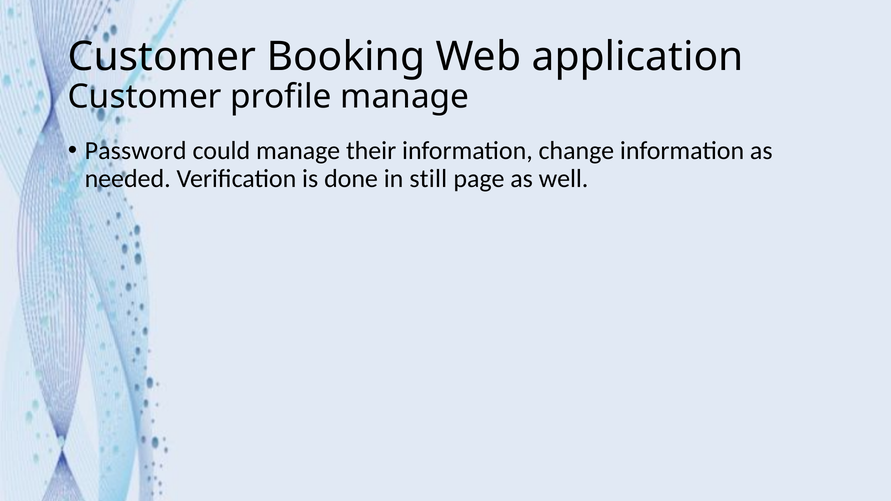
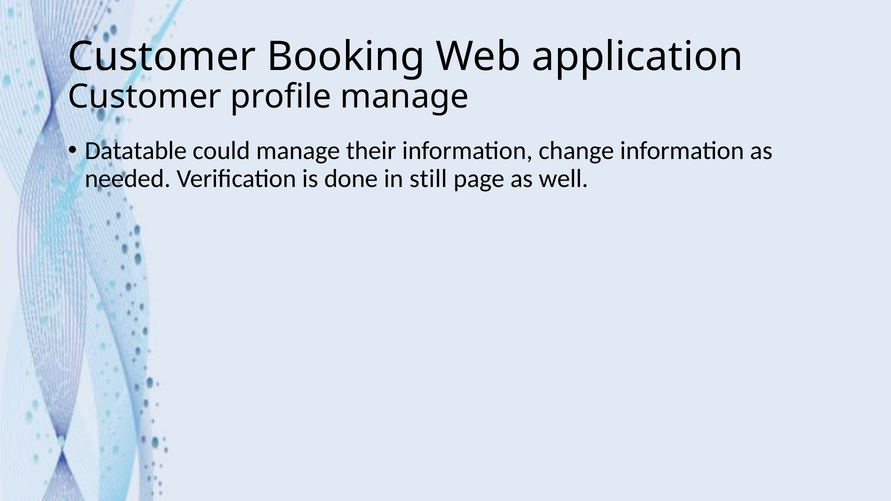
Password: Password -> Datatable (136, 151)
